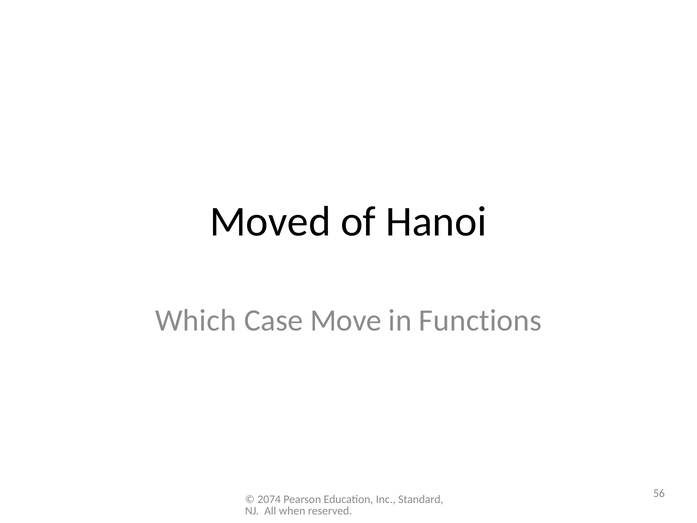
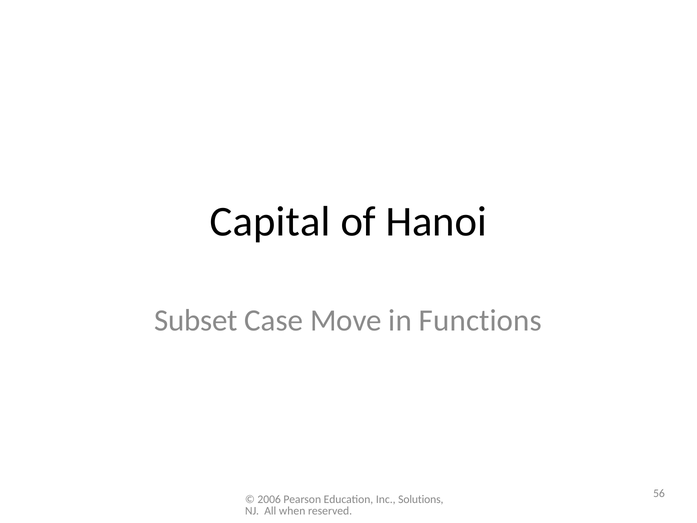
Moved: Moved -> Capital (270, 221)
Which: Which -> Subset (196, 320)
2074: 2074 -> 2006 (269, 499)
Standard: Standard -> Solutions (421, 499)
